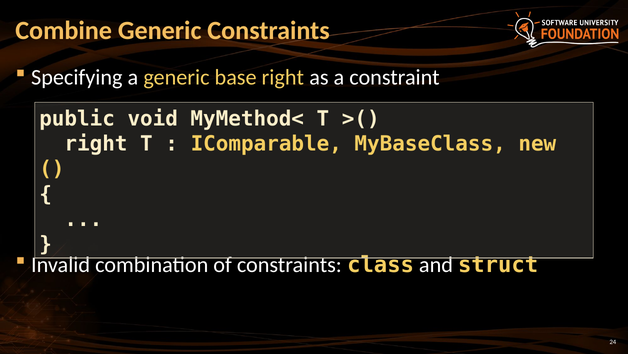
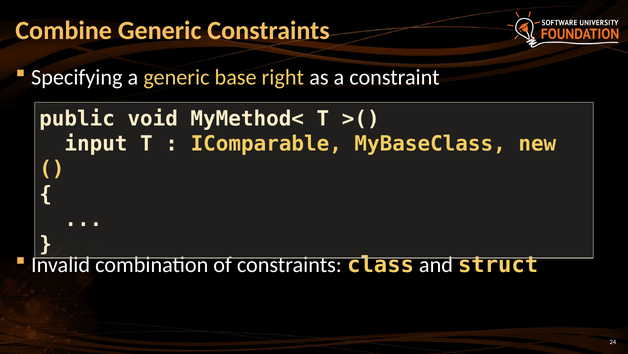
right: right -> input (96, 144)
